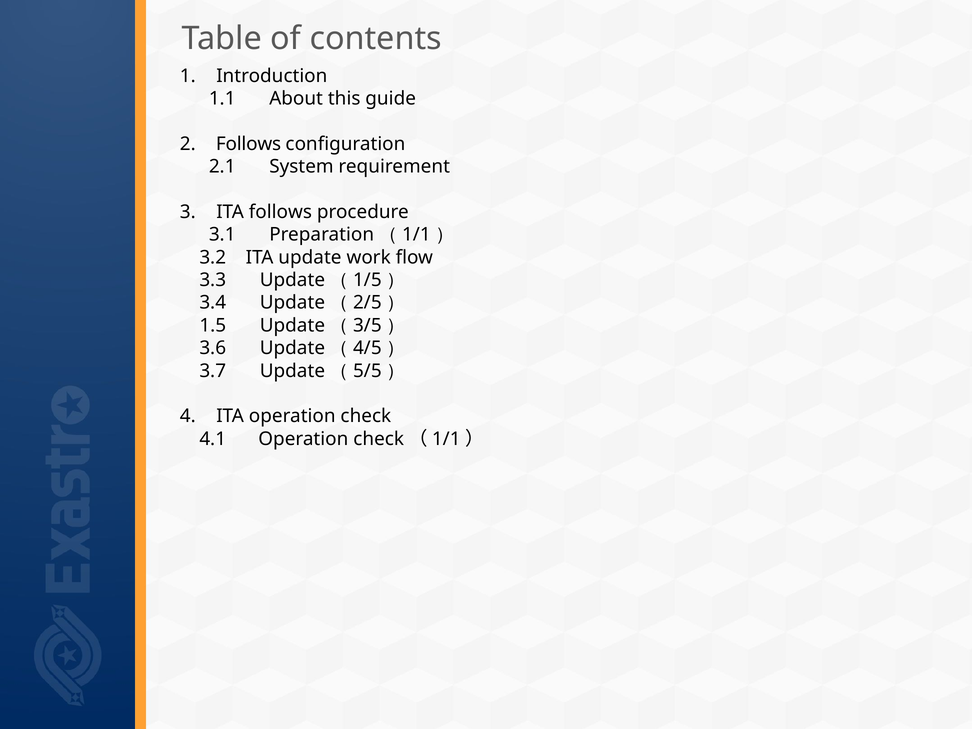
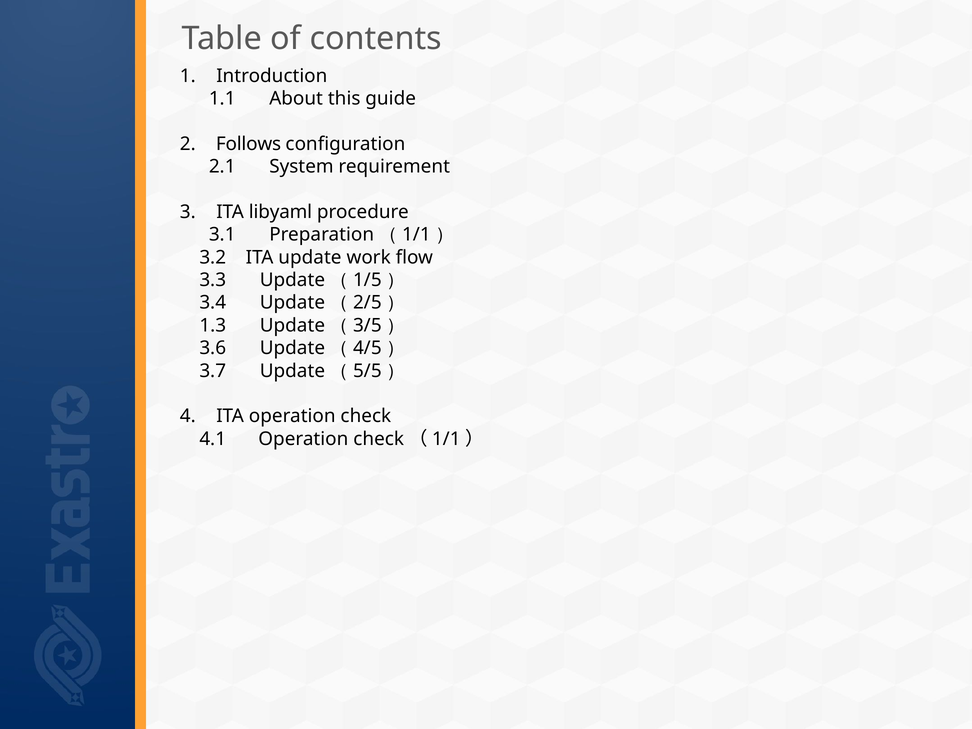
ITA follows: follows -> libyaml (280, 212)
1.5: 1.5 -> 1.3 (213, 325)
